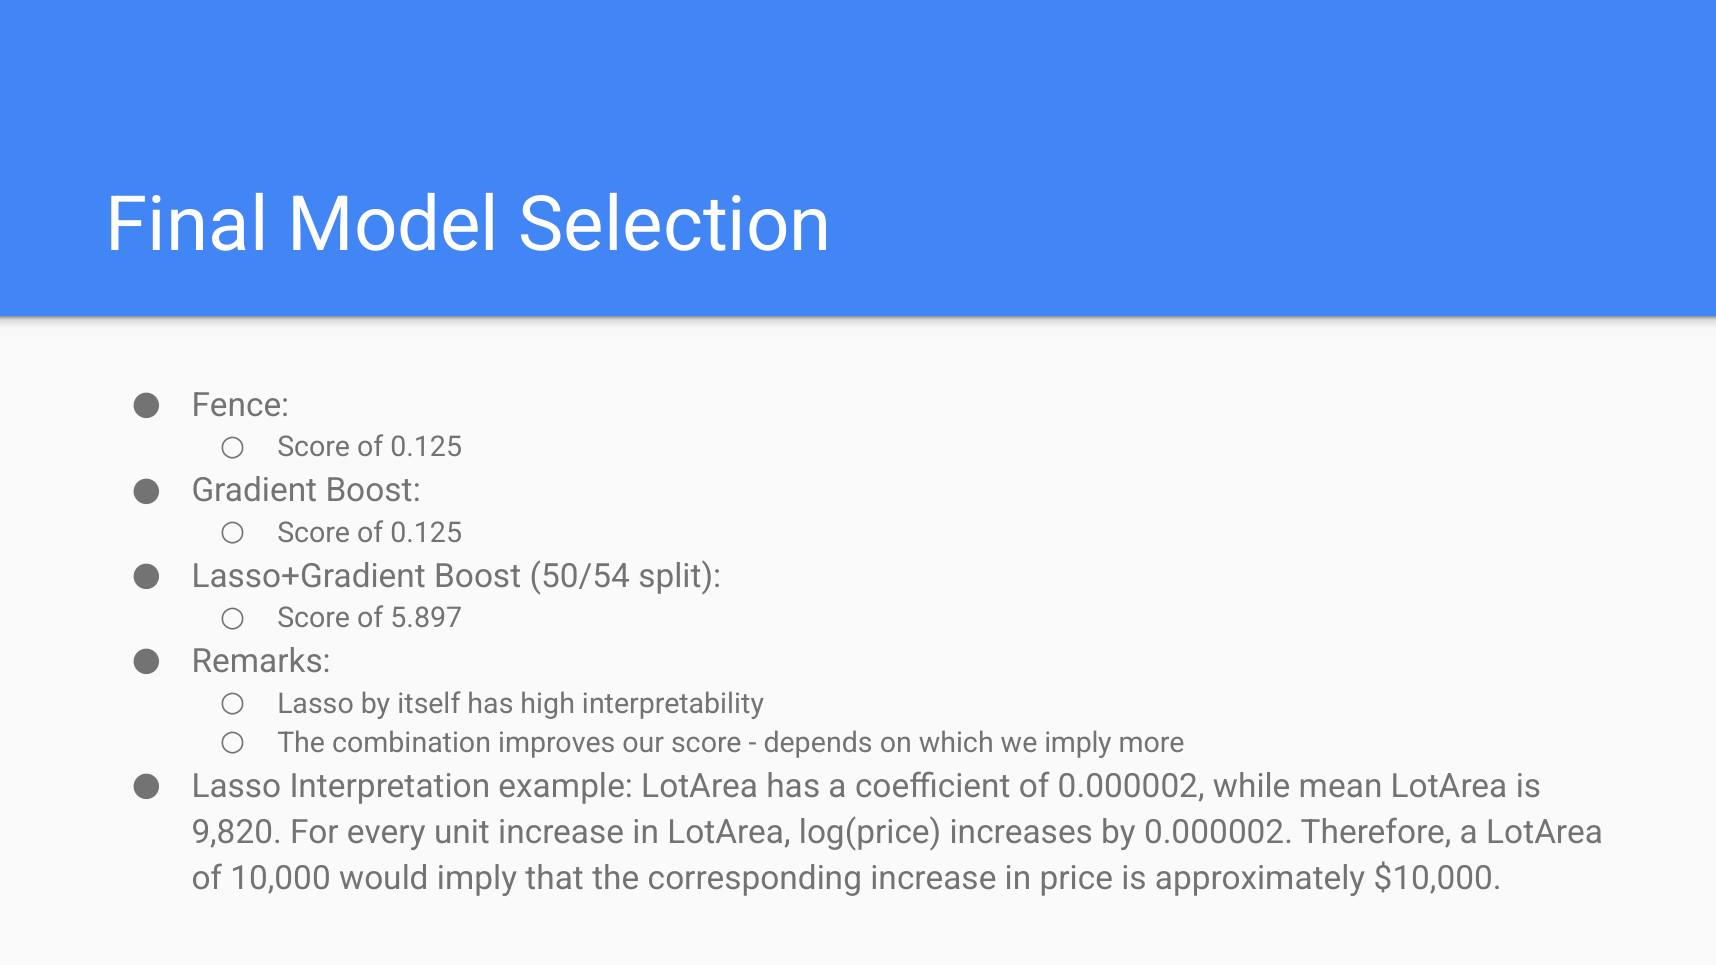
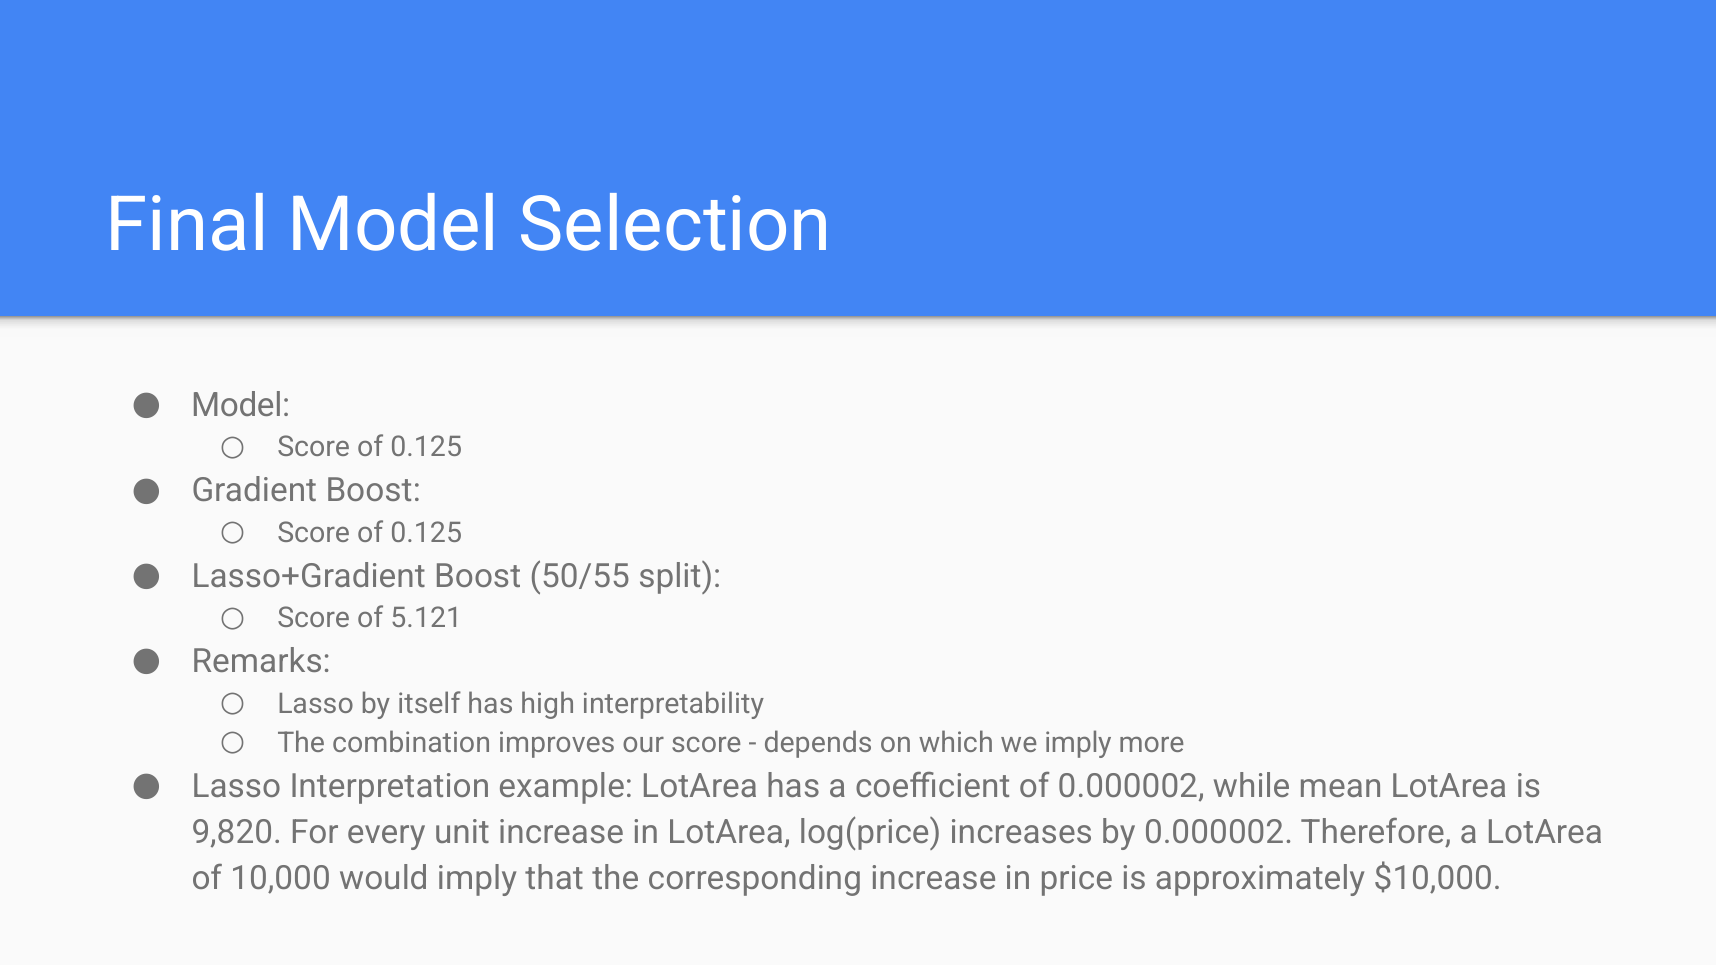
Fence: Fence -> Model (241, 406)
50/54: 50/54 -> 50/55 (580, 577)
5.897: 5.897 -> 5.121 (426, 619)
